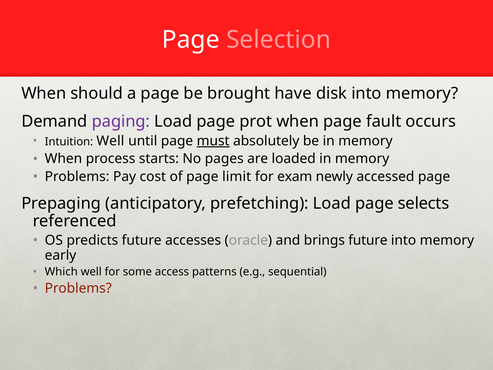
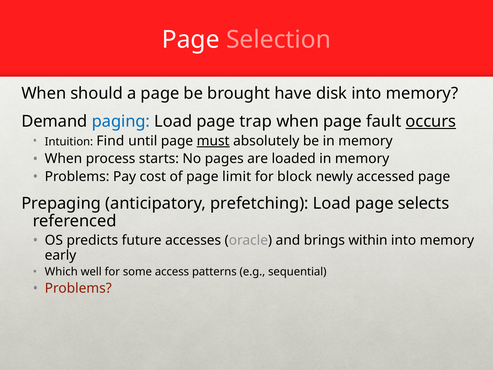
paging colour: purple -> blue (121, 121)
prot: prot -> trap (256, 121)
occurs underline: none -> present (431, 121)
Intuition Well: Well -> Find (110, 141)
exam: exam -> block (295, 177)
brings future: future -> within (368, 240)
